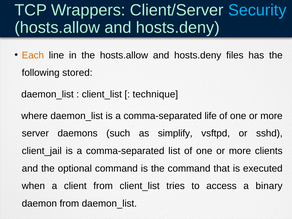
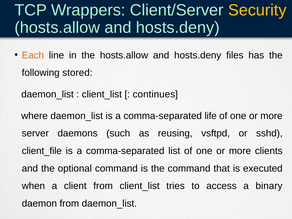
Security colour: light blue -> yellow (257, 10)
technique: technique -> continues (155, 94)
simplify: simplify -> reusing (175, 133)
client_jail: client_jail -> client_file (42, 151)
